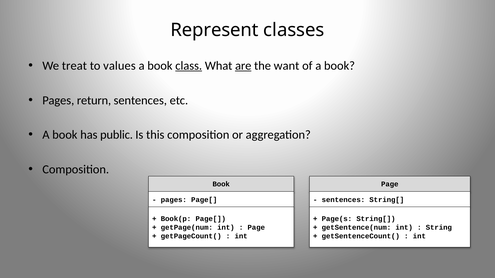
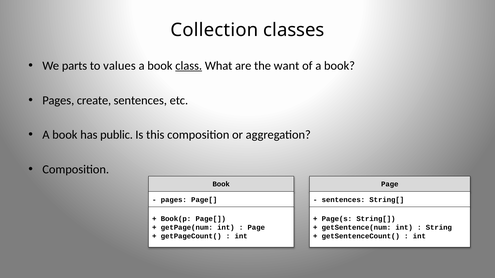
Represent: Represent -> Collection (214, 30)
treat: treat -> parts (75, 66)
are underline: present -> none (243, 66)
return: return -> create (94, 100)
